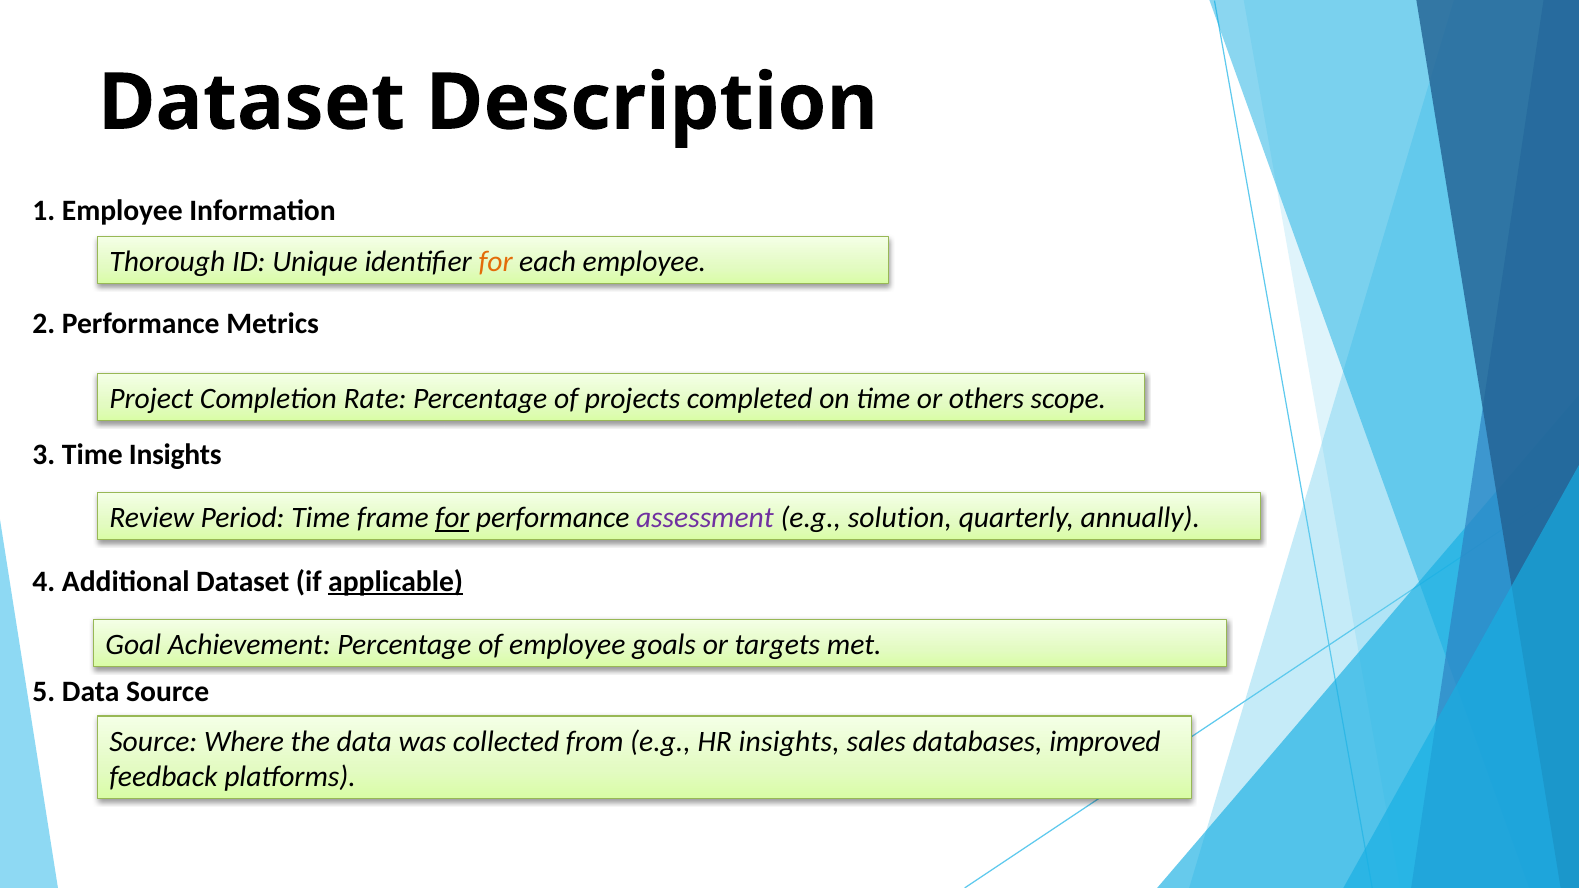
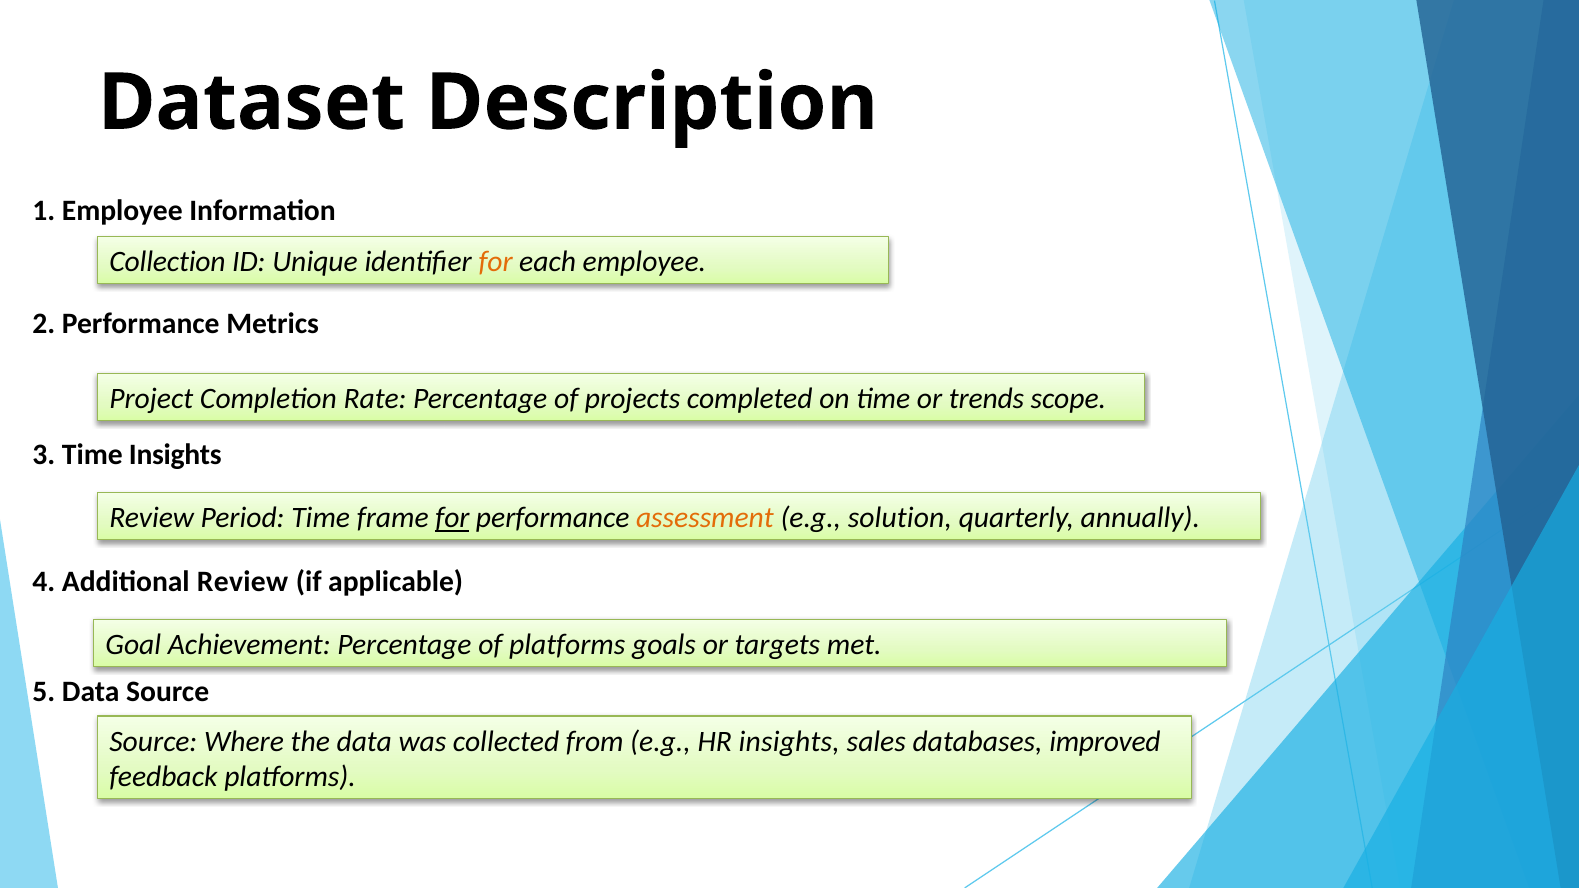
Thorough: Thorough -> Collection (168, 262)
others: others -> trends (987, 399)
assessment colour: purple -> orange (705, 518)
Additional Dataset: Dataset -> Review (243, 582)
applicable underline: present -> none (396, 582)
of employee: employee -> platforms (567, 645)
